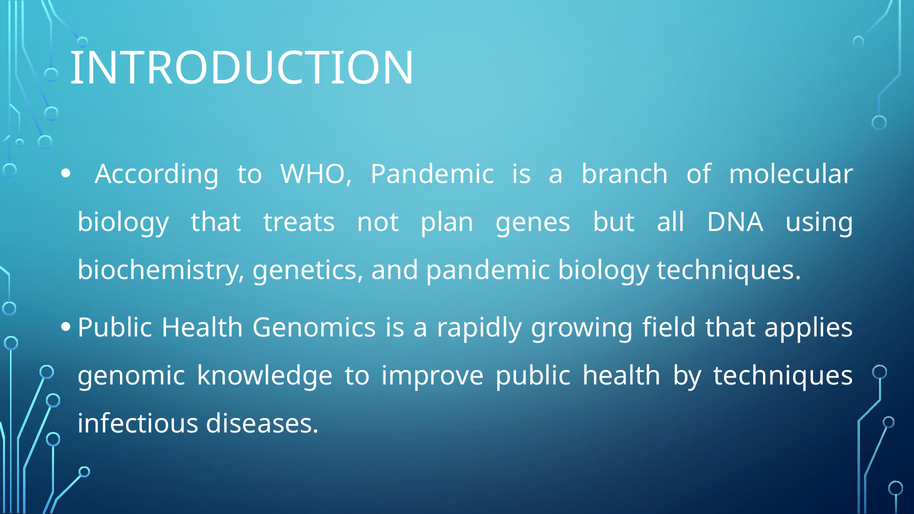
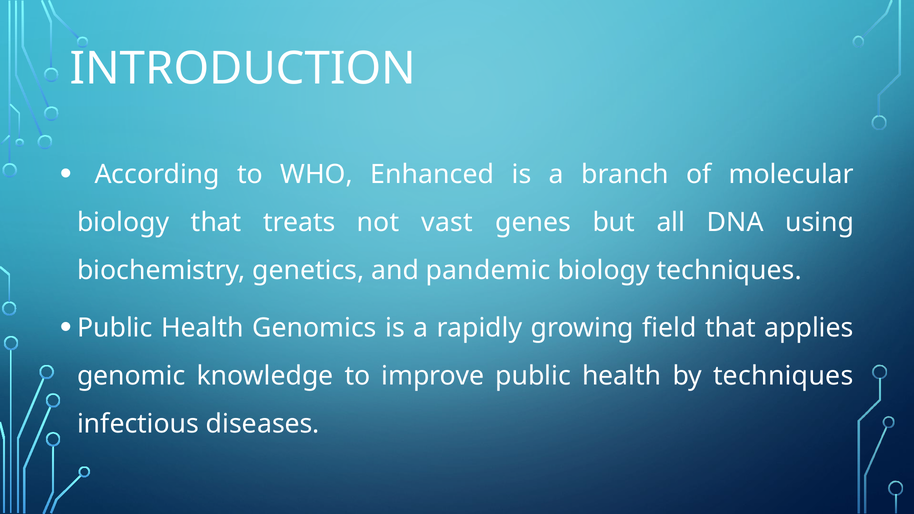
WHO Pandemic: Pandemic -> Enhanced (432, 174)
plan: plan -> vast (447, 222)
